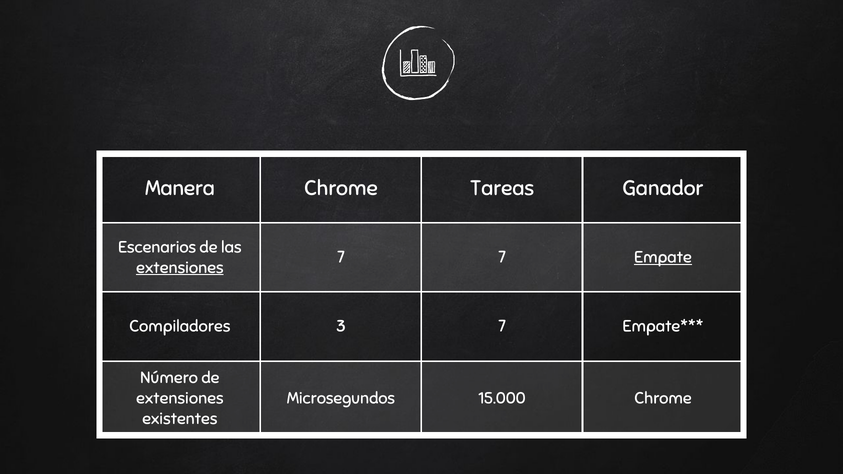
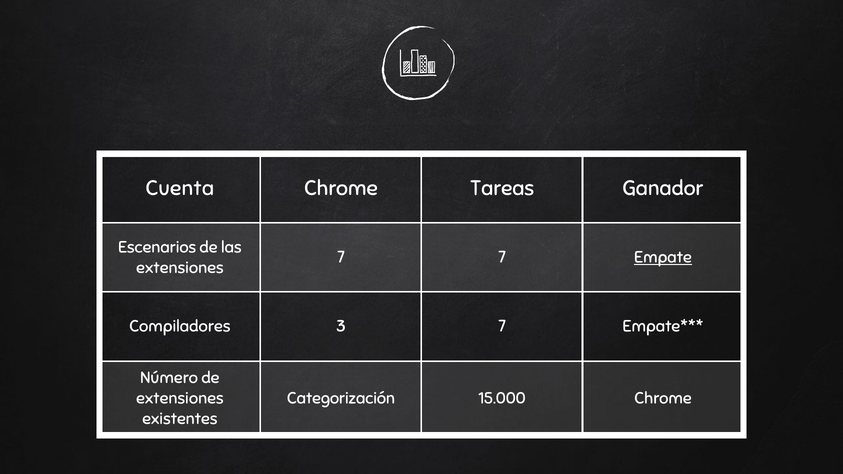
Manera: Manera -> Cuenta (180, 188)
extensiones underline: present -> none (180, 268)
Microsegundos: Microsegundos -> Categorización (341, 398)
